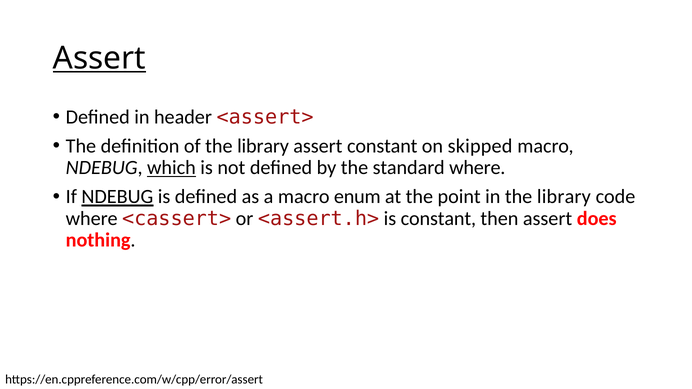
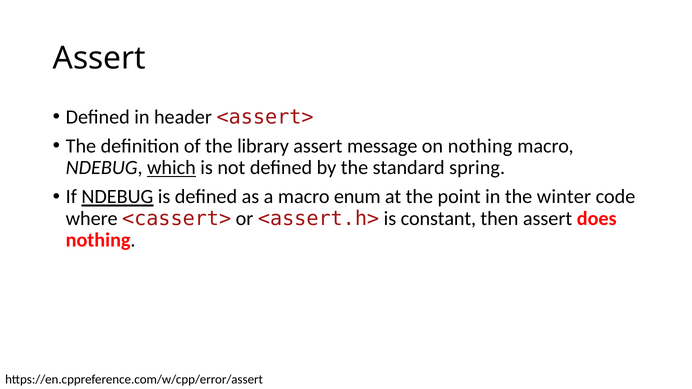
Assert underline: present -> none (99, 58)
assert constant: constant -> message (382, 146)
on skipped: skipped -> nothing (480, 146)
standard where: where -> spring (477, 168)
in the library: library -> winter (564, 197)
